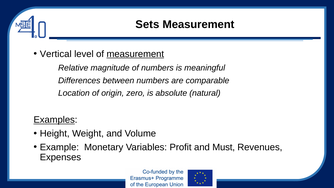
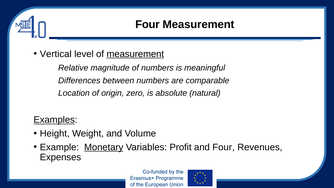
Sets: Sets -> Four (147, 24)
Monetary underline: none -> present (104, 147)
and Must: Must -> Four (224, 147)
